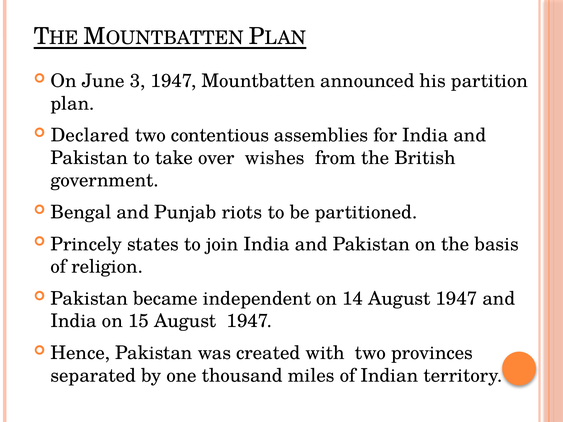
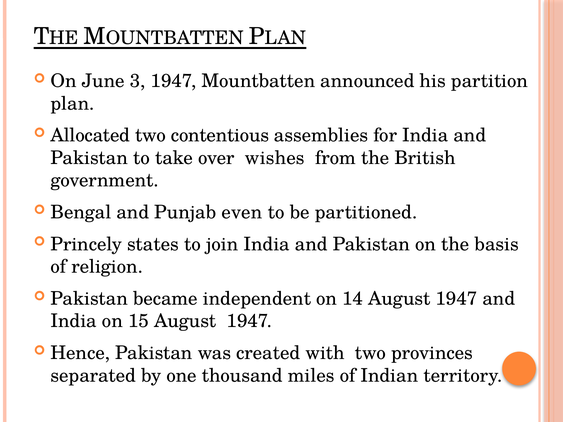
Declared: Declared -> Allocated (90, 135)
riots: riots -> even (242, 212)
